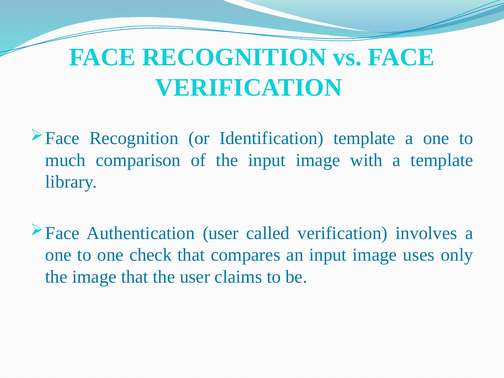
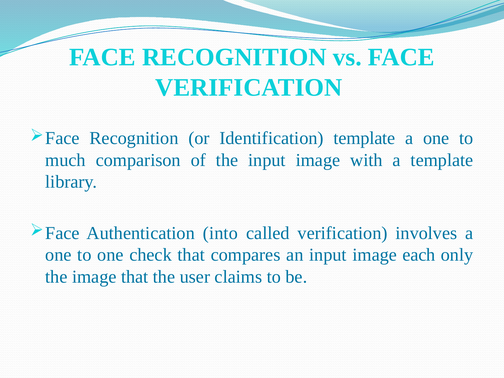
Authentication user: user -> into (220, 233)
uses: uses -> each (419, 255)
